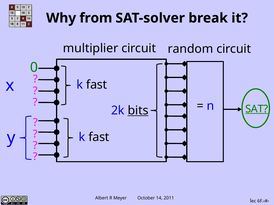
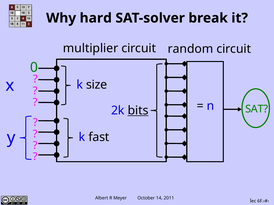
from: from -> hard (96, 18)
fast: fast -> size (97, 85)
SAT underline: present -> none (257, 109)
